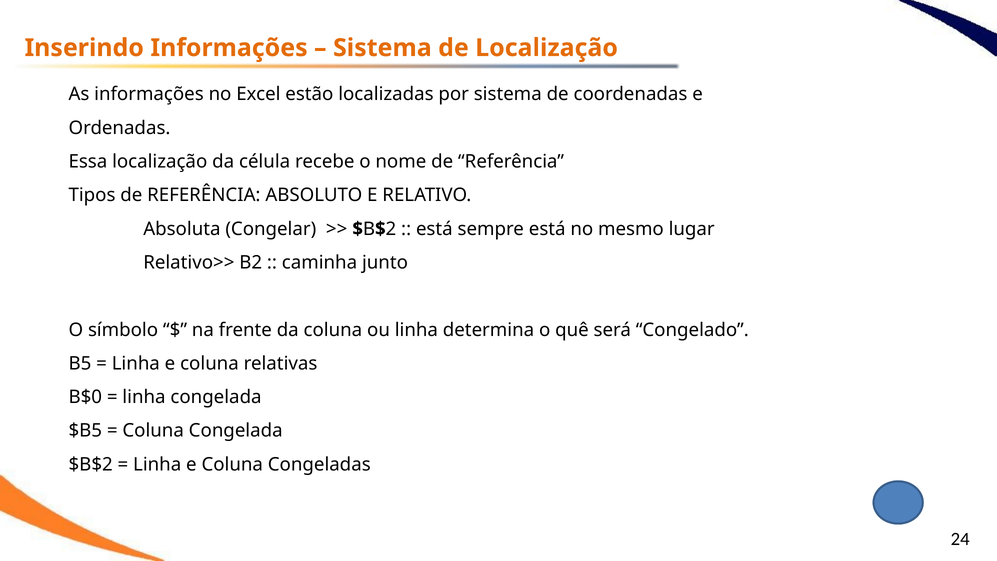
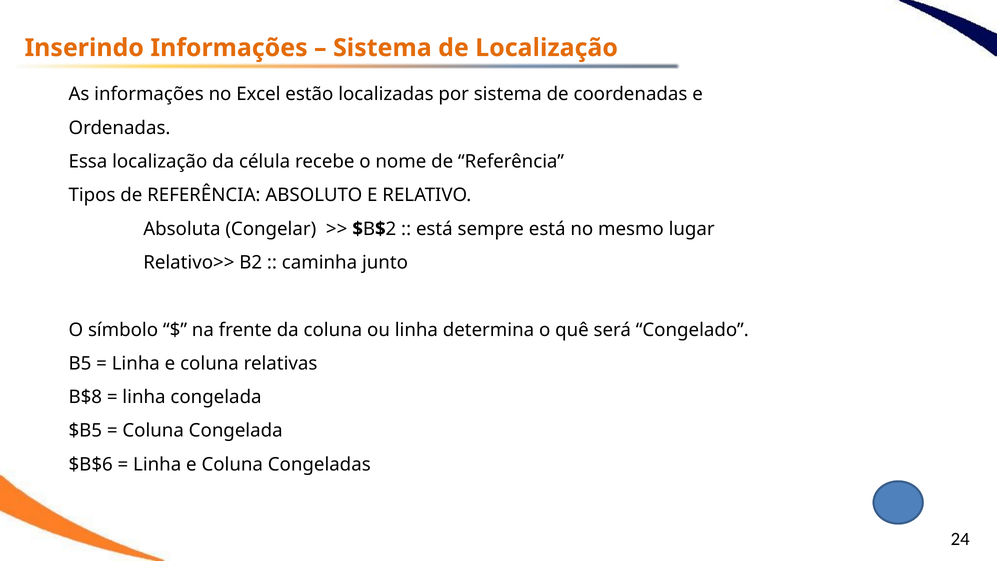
B$0: B$0 -> B$8 (85, 397)
$B$2: $B$2 -> $B$6 (91, 464)
